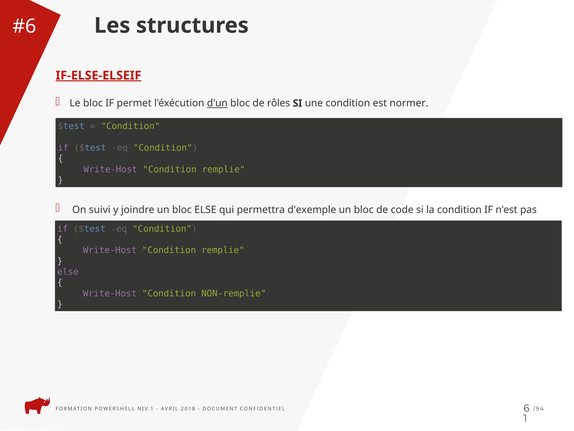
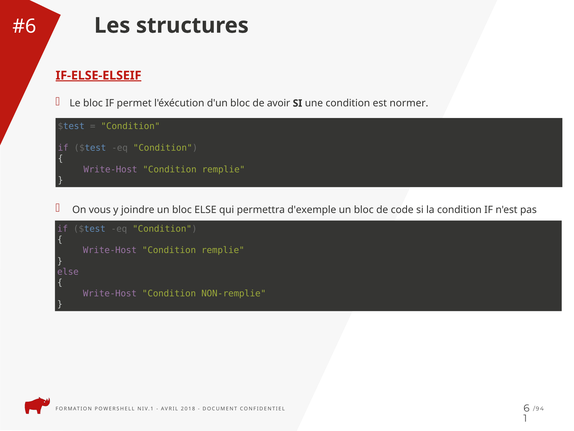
d'un underline: present -> none (217, 103)
rôles: rôles -> avoir (279, 103)
suivi: suivi -> vous (100, 209)
